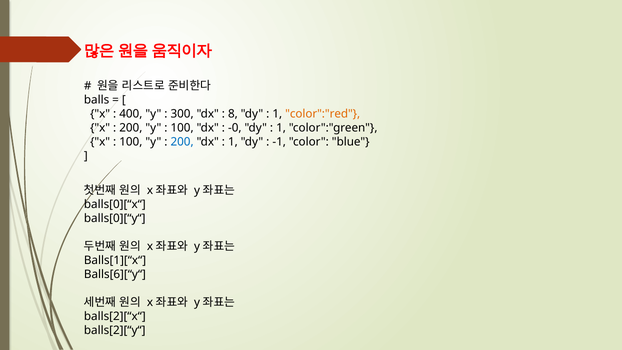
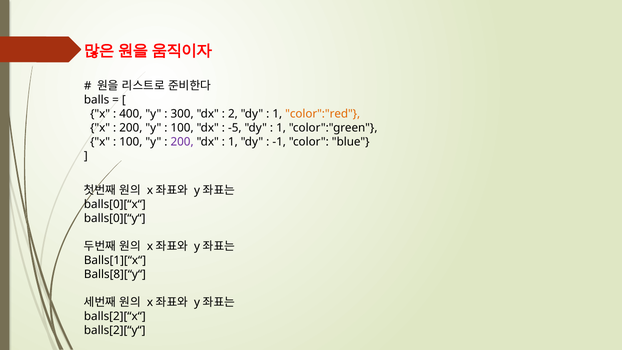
8: 8 -> 2 (233, 114)
-0: -0 -> -5 (235, 128)
200 colour: blue -> purple (182, 142)
Balls[6][“y“: Balls[6][“y“ -> Balls[8][“y“ (115, 274)
